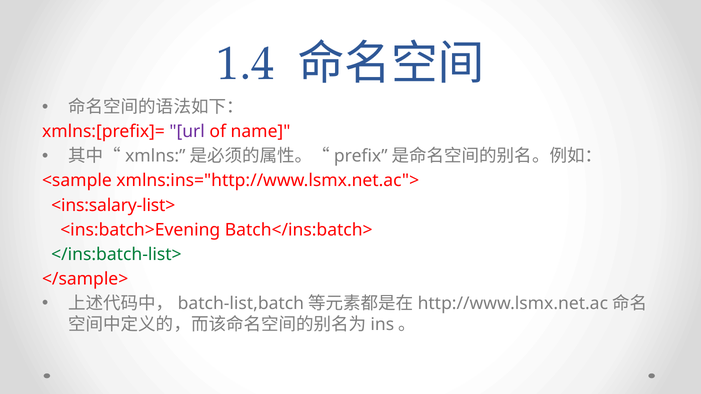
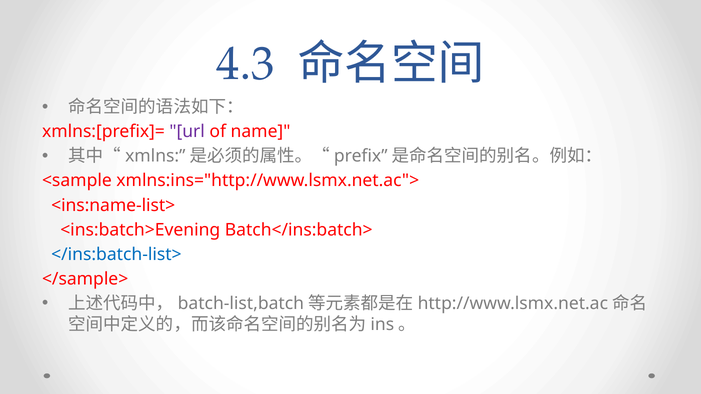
1.4: 1.4 -> 4.3 (246, 64)
<ins:salary-list>: <ins:salary-list> -> <ins:name-list> (113, 205)
</ins:batch-list> colour: green -> blue (116, 254)
